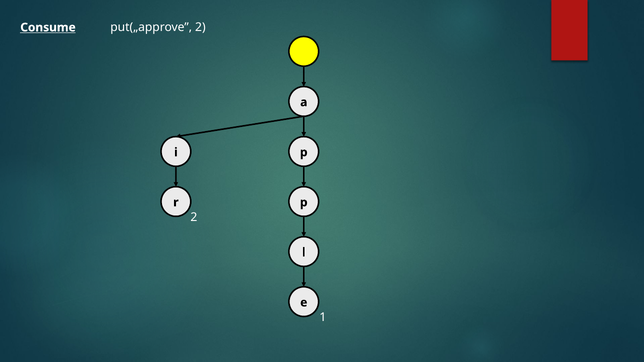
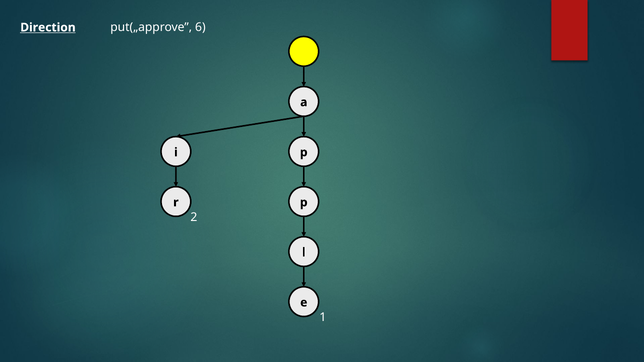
put(„approve 2: 2 -> 6 (200, 27)
Consume: Consume -> Direction (48, 27)
